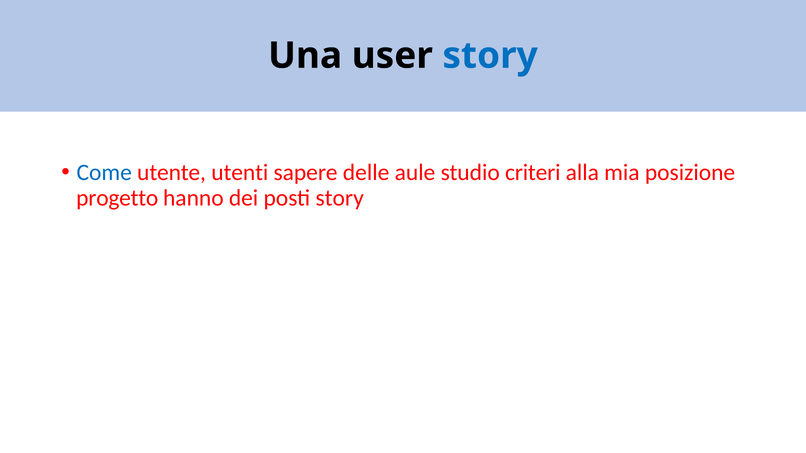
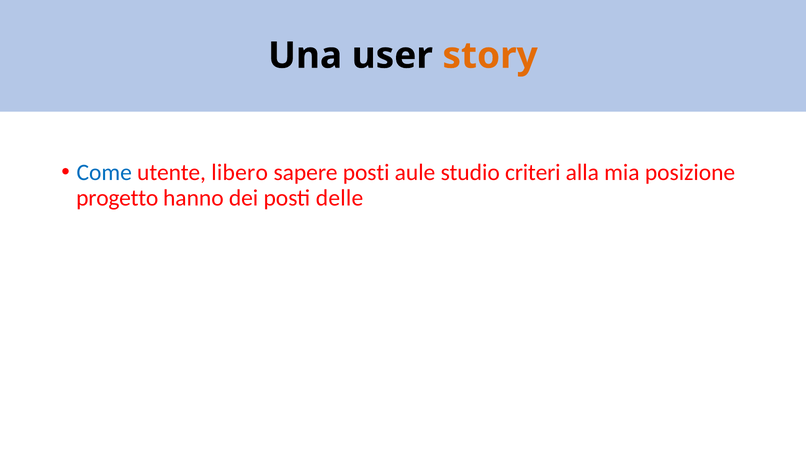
story colour: blue -> orange (490, 56)
utenti: utenti -> libero (240, 173)
sapere delle: delle -> posti (366, 173)
posti story: story -> delle (340, 198)
